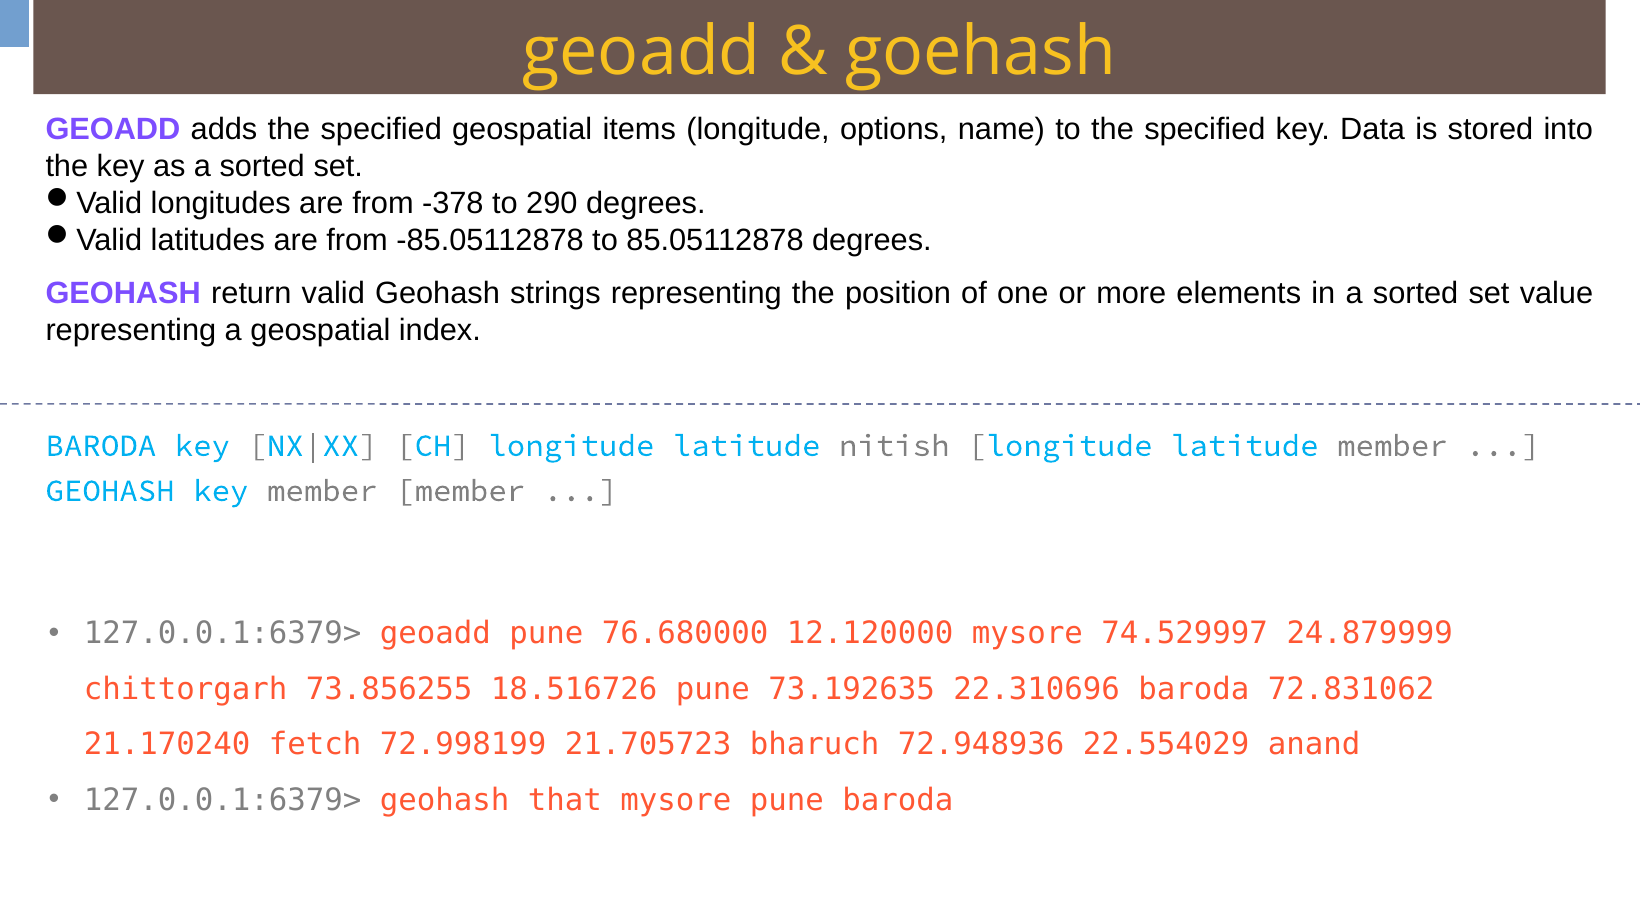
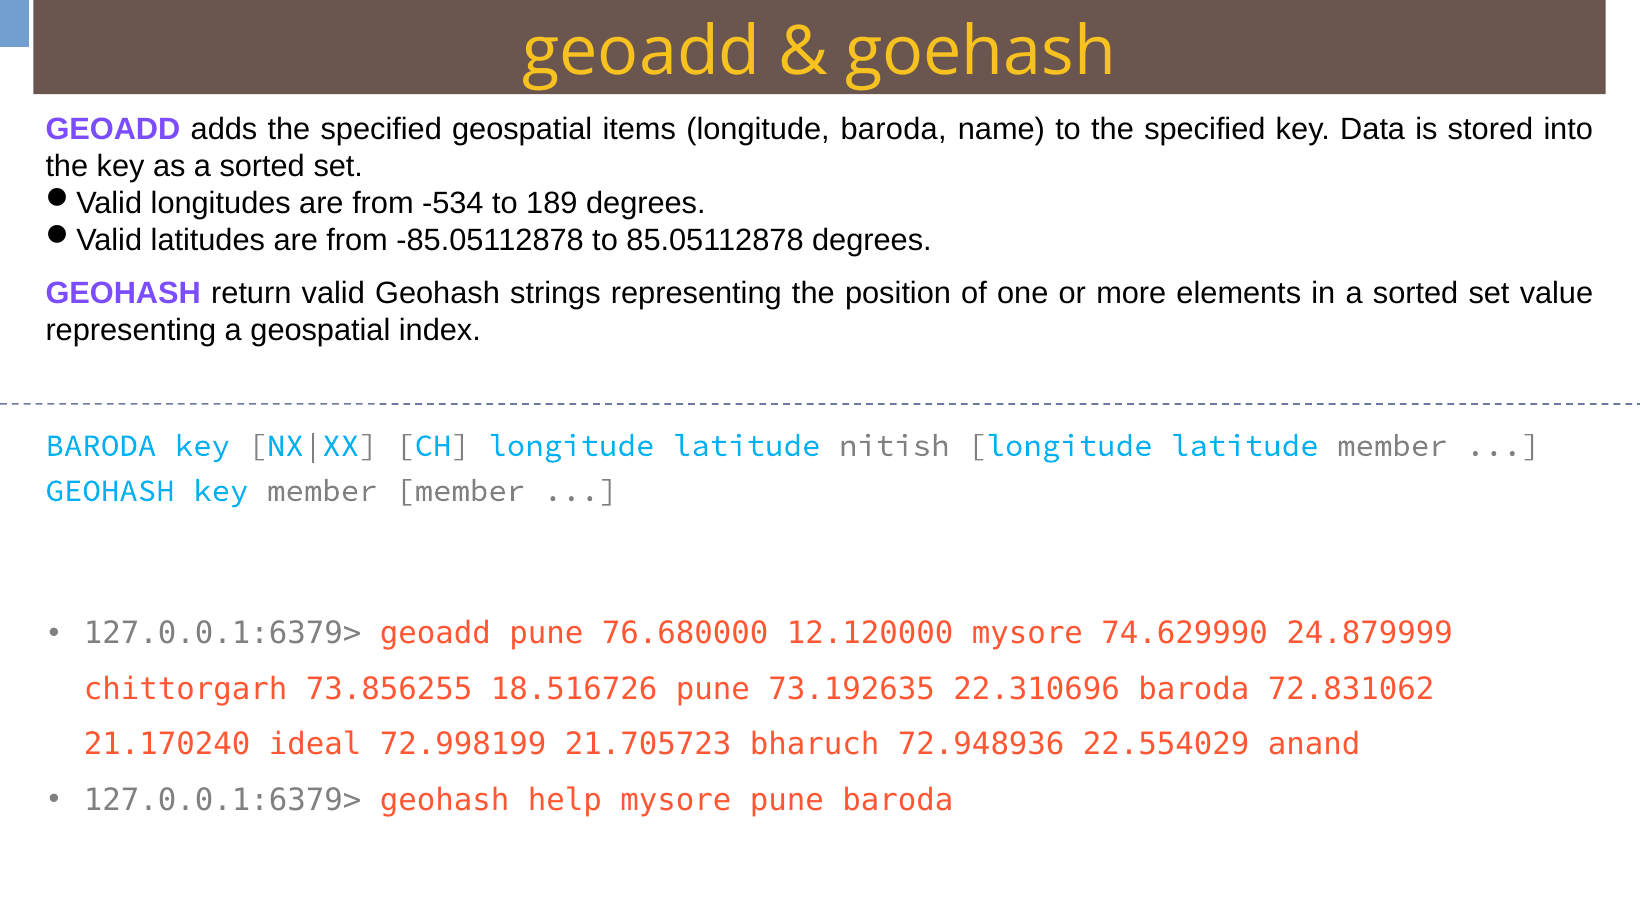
longitude options: options -> baroda (894, 129)
-378: -378 -> -534 (453, 203)
290: 290 -> 189 (552, 203)
74.529997: 74.529997 -> 74.629990 (1185, 633)
fetch: fetch -> ideal (315, 744)
that: that -> help (565, 799)
